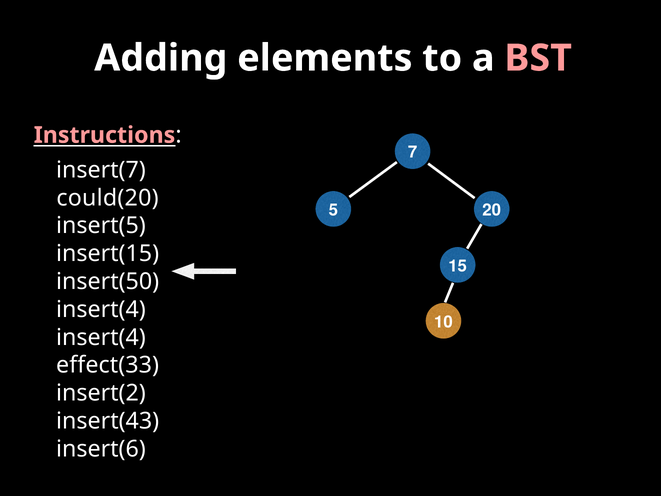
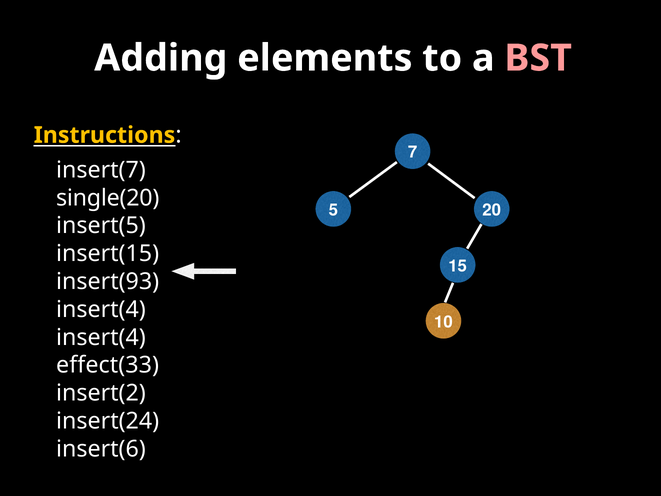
Instructions colour: pink -> yellow (105, 135)
could(20: could(20 -> single(20 (108, 198)
insert(50: insert(50 -> insert(93 (108, 281)
insert(43: insert(43 -> insert(24 (108, 421)
